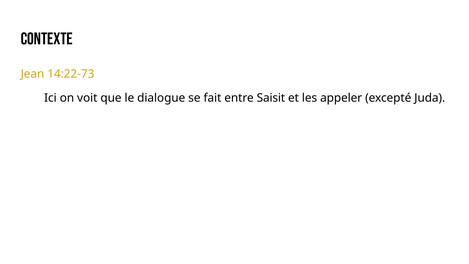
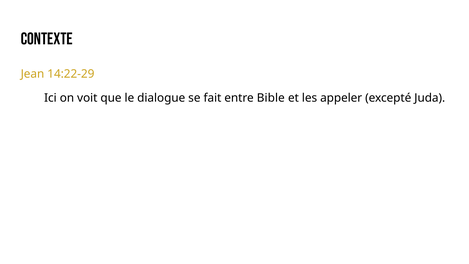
14:22-73: 14:22-73 -> 14:22-29 (71, 74)
Saisit: Saisit -> Bible (271, 98)
